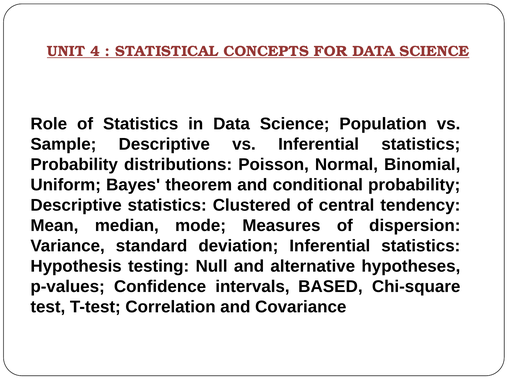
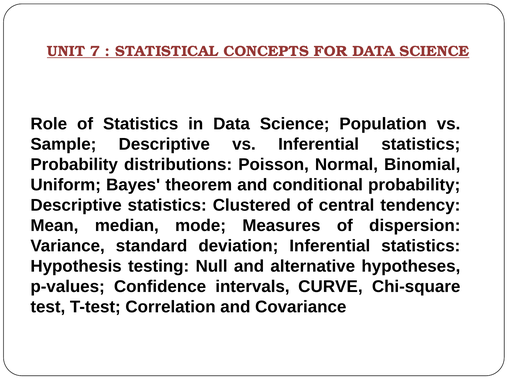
4: 4 -> 7 (95, 51)
BASED: BASED -> CURVE (330, 286)
